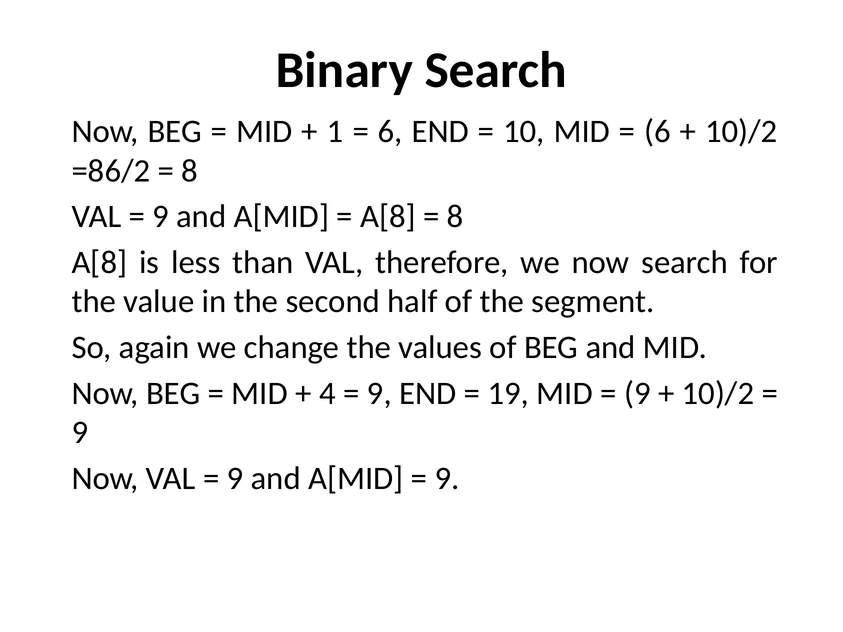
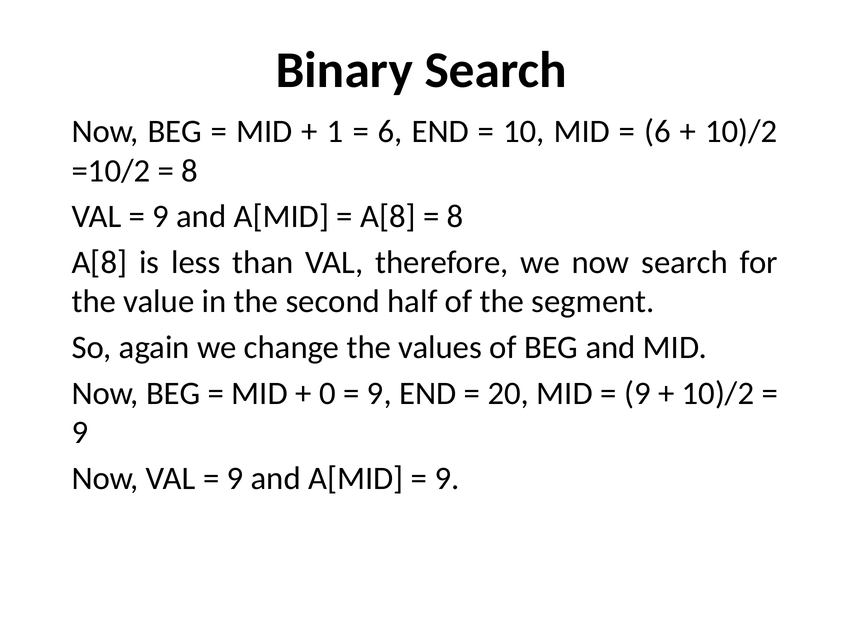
=86/2: =86/2 -> =10/2 (111, 171)
4: 4 -> 0 (327, 393)
19: 19 -> 20 (508, 393)
